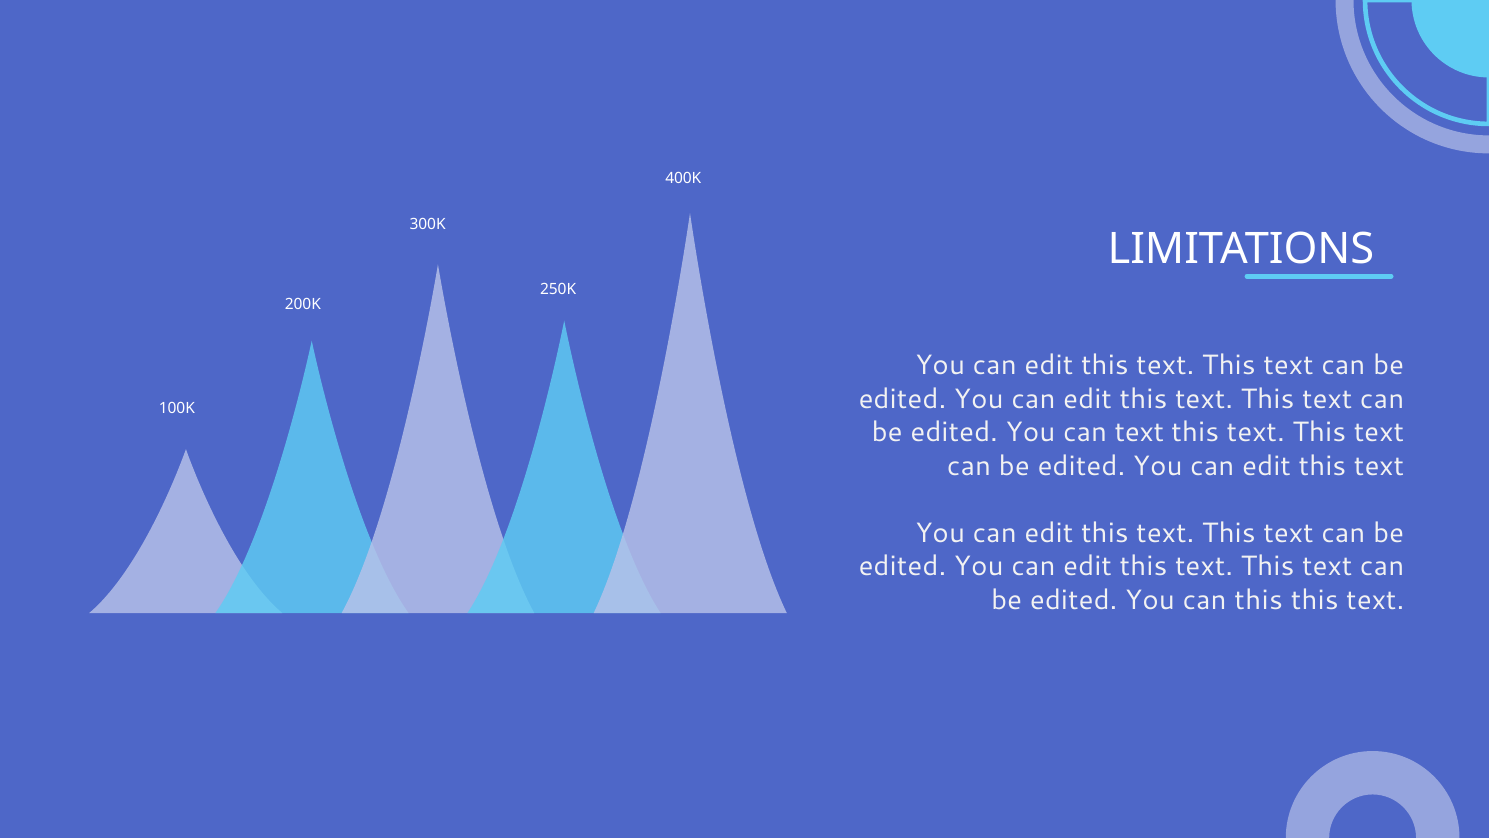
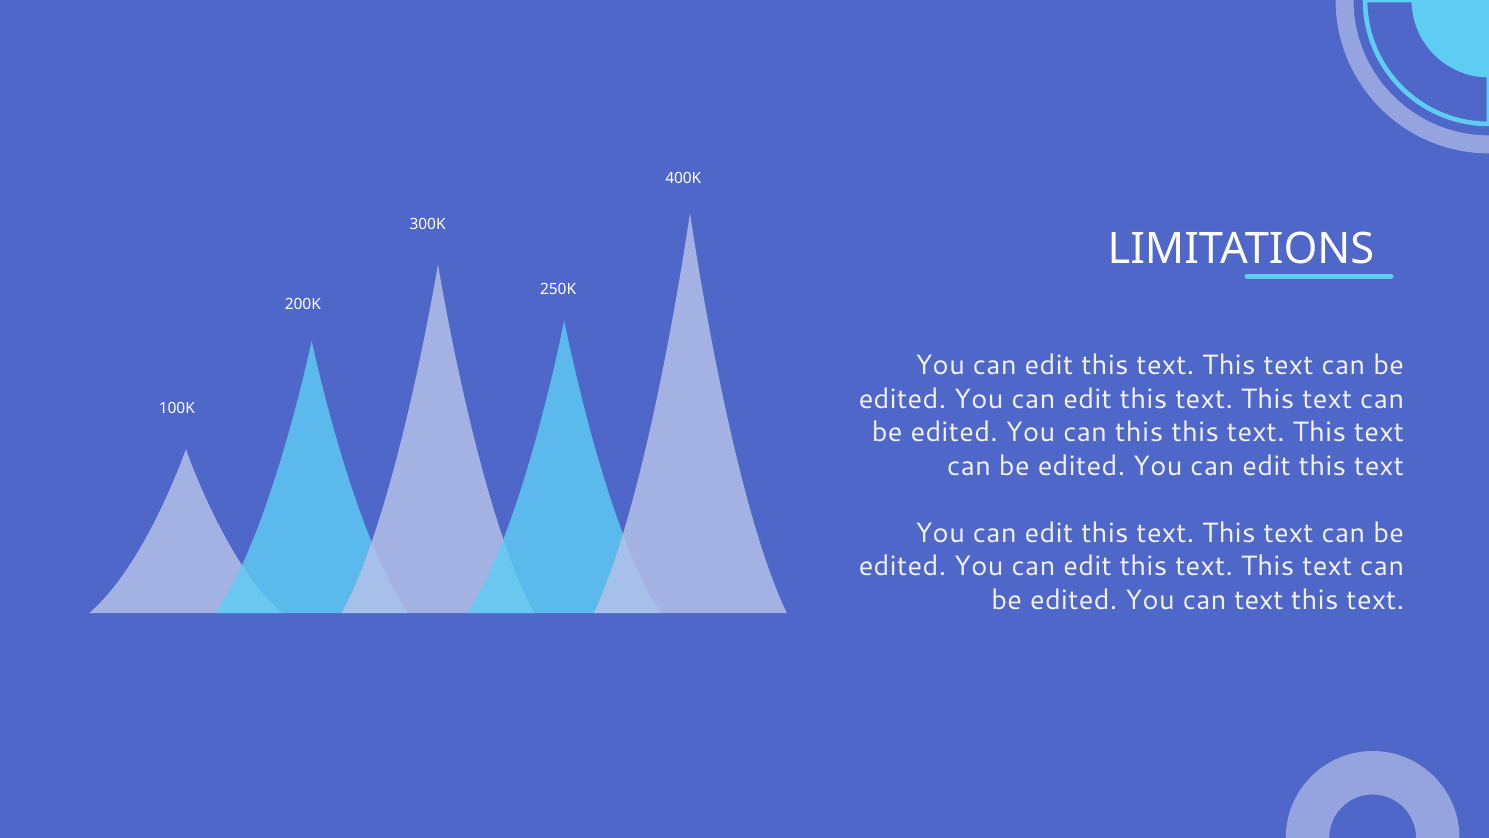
can text: text -> this (1139, 432)
can this: this -> text (1259, 600)
